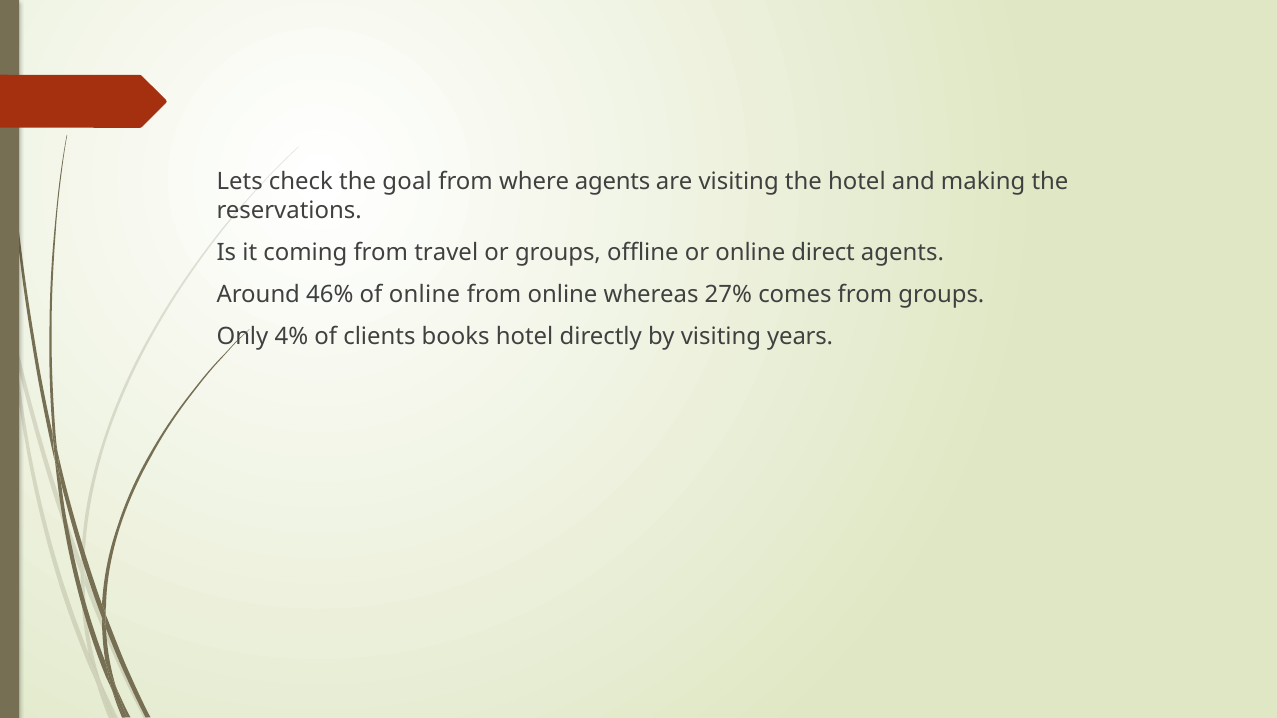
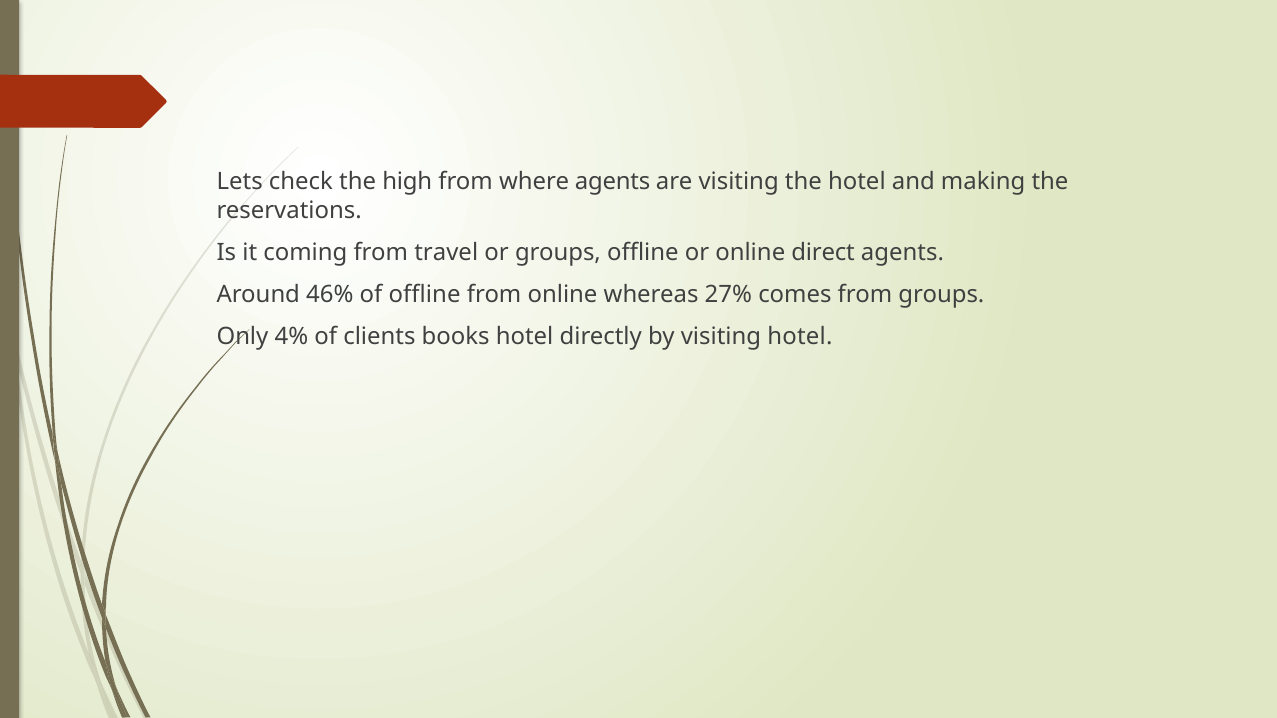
goal: goal -> high (407, 182)
of online: online -> offline (425, 295)
visiting years: years -> hotel (800, 337)
